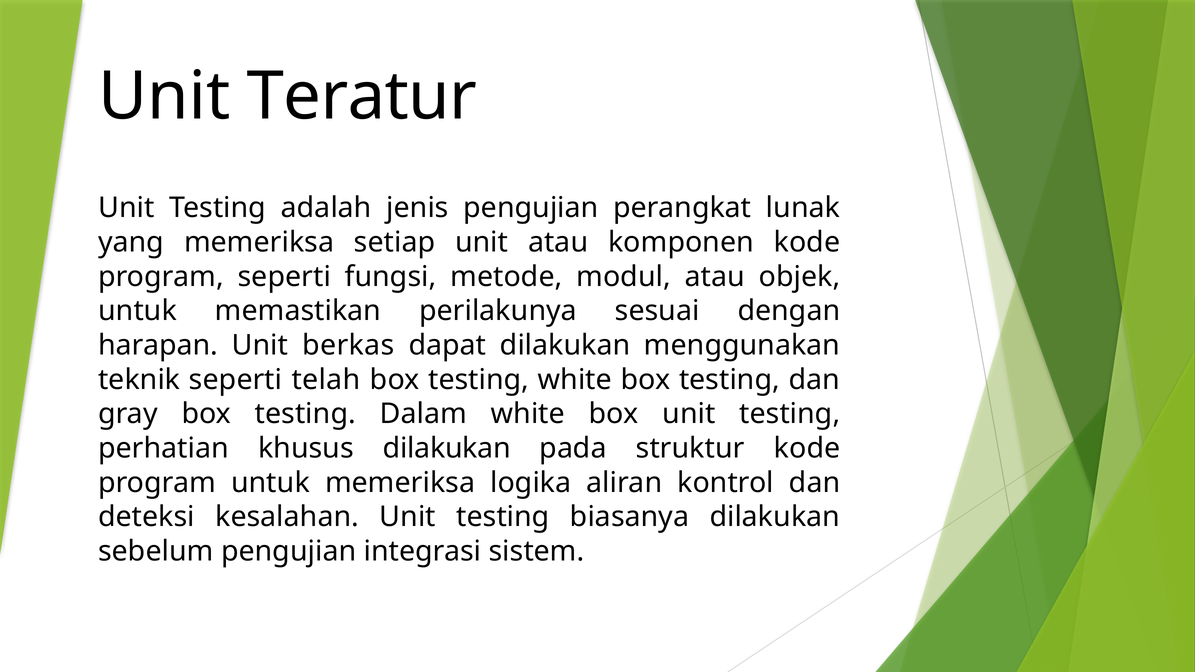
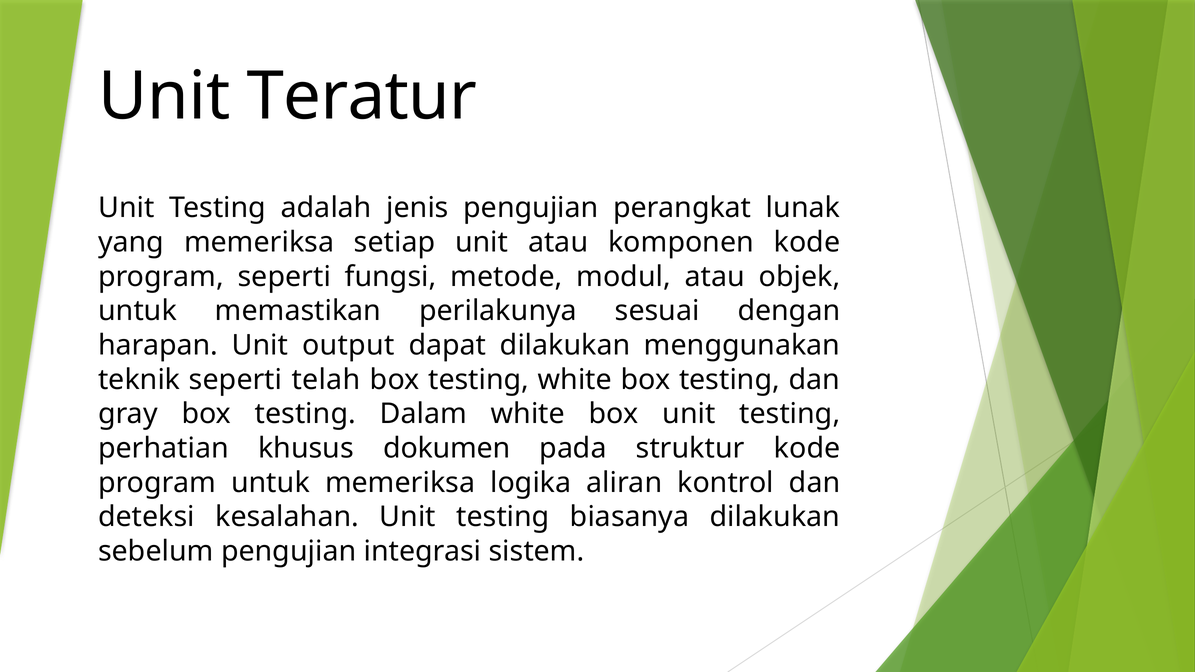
berkas: berkas -> output (348, 345)
khusus dilakukan: dilakukan -> dokumen (447, 448)
